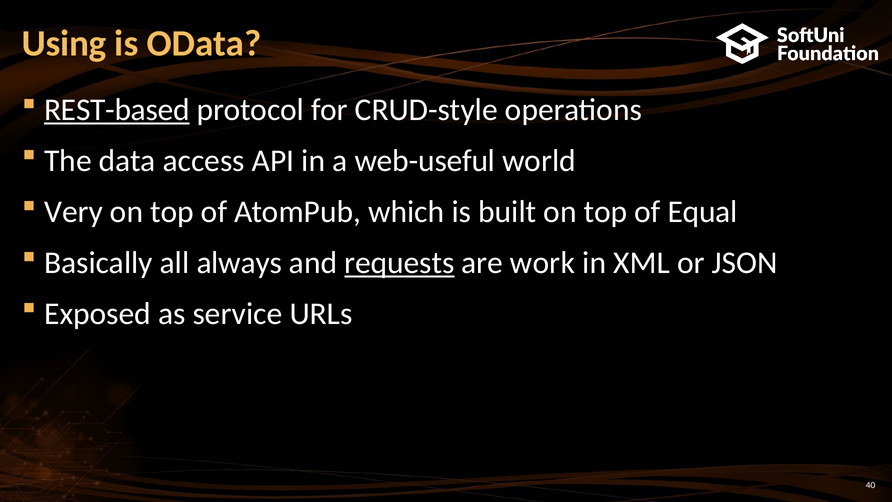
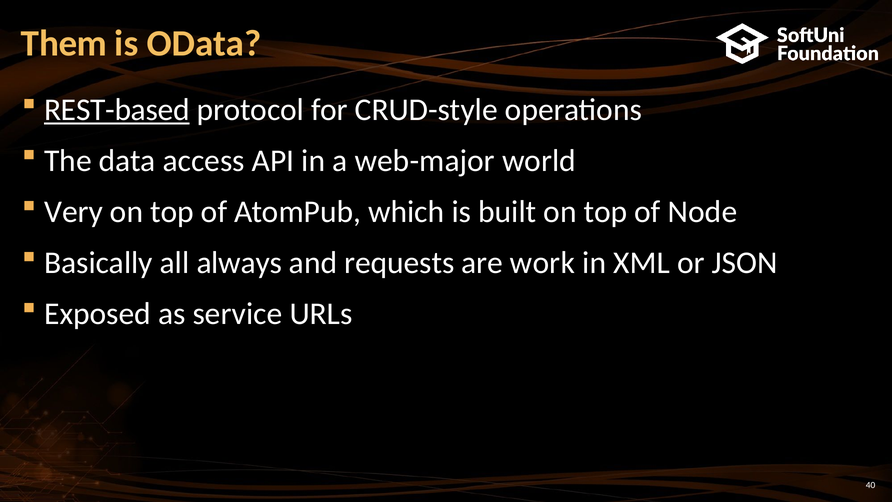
Using: Using -> Them (64, 43)
web-useful: web-useful -> web-major (425, 161)
Equal: Equal -> Node (703, 212)
requests underline: present -> none (399, 263)
